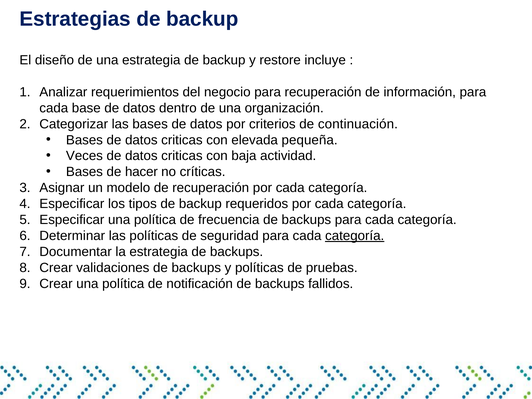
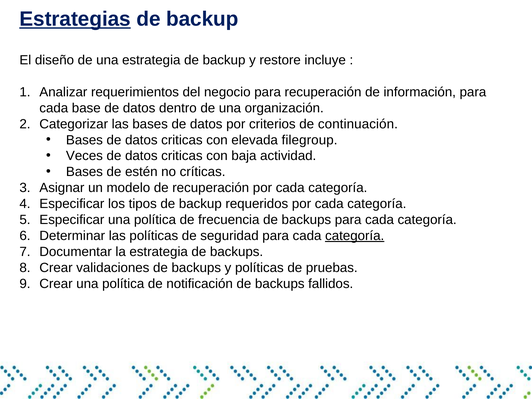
Estrategias underline: none -> present (75, 19)
pequeña: pequeña -> filegroup (310, 140)
hacer: hacer -> estén (141, 172)
